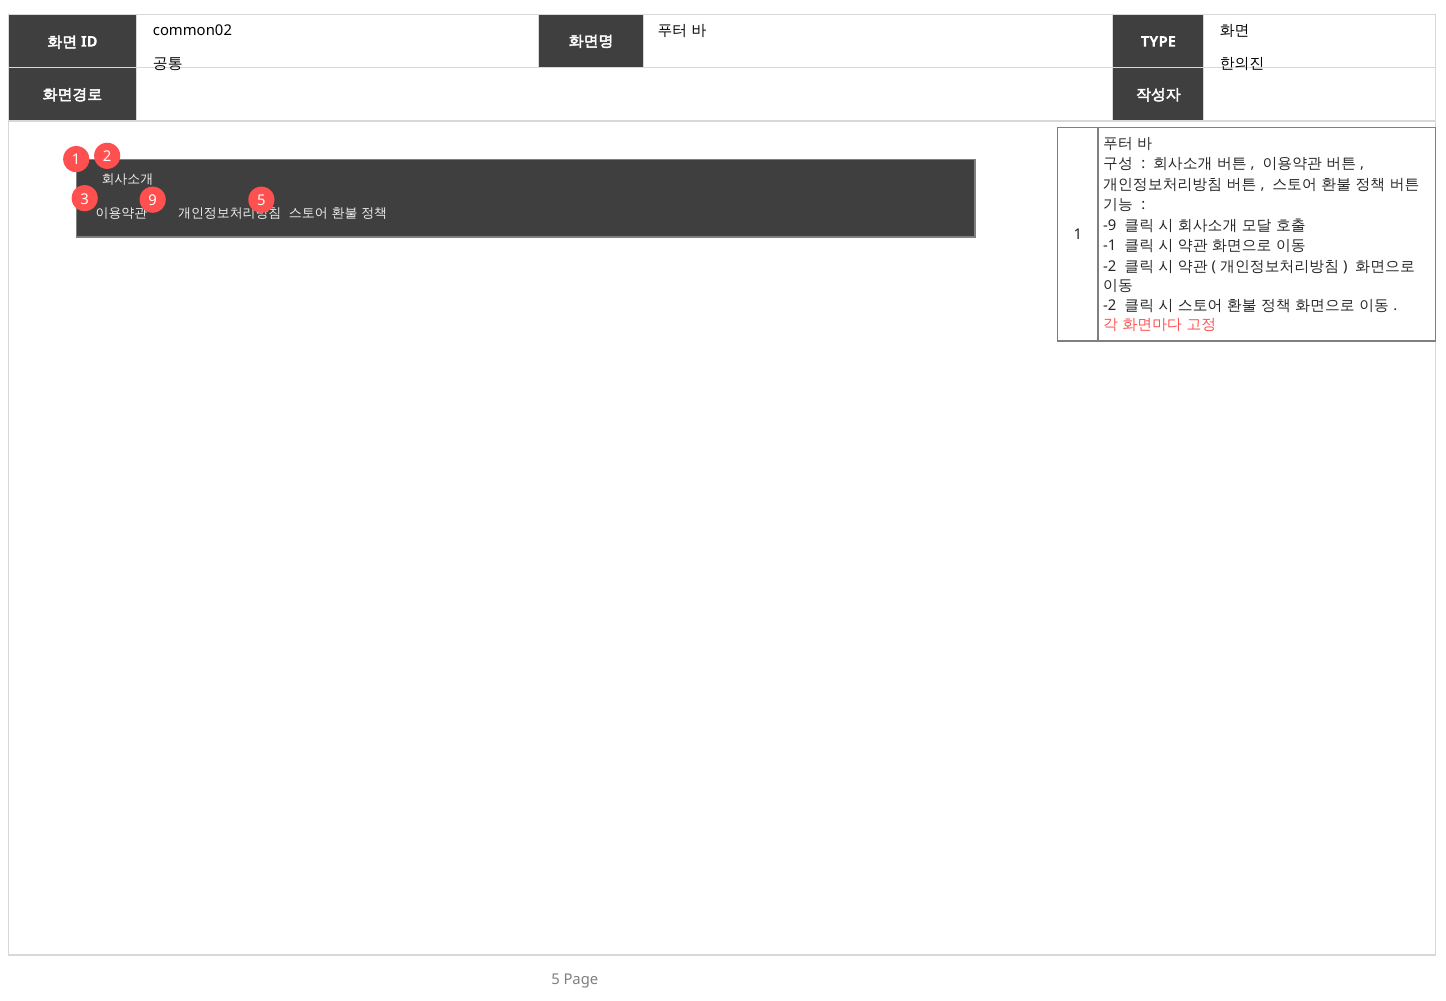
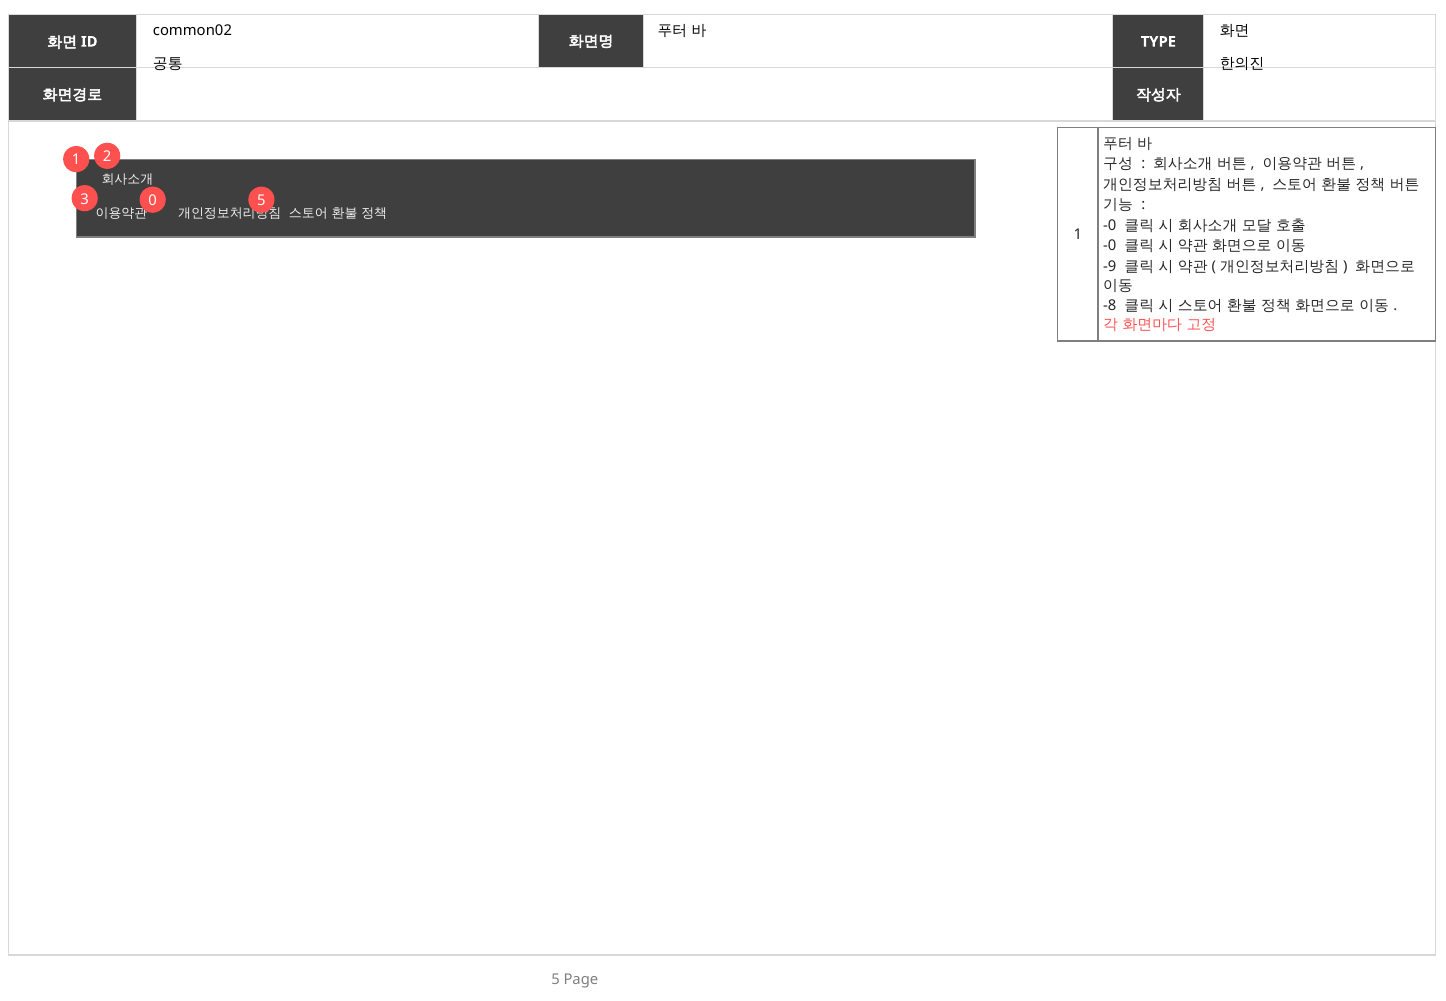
9: 9 -> 0 (153, 201)
-9: -9 -> -0 (1110, 226)
-1: -1 -> -0 (1110, 246)
-2: -2 -> -9 (1110, 267)
-2: -2 -> -8 (1110, 306)
